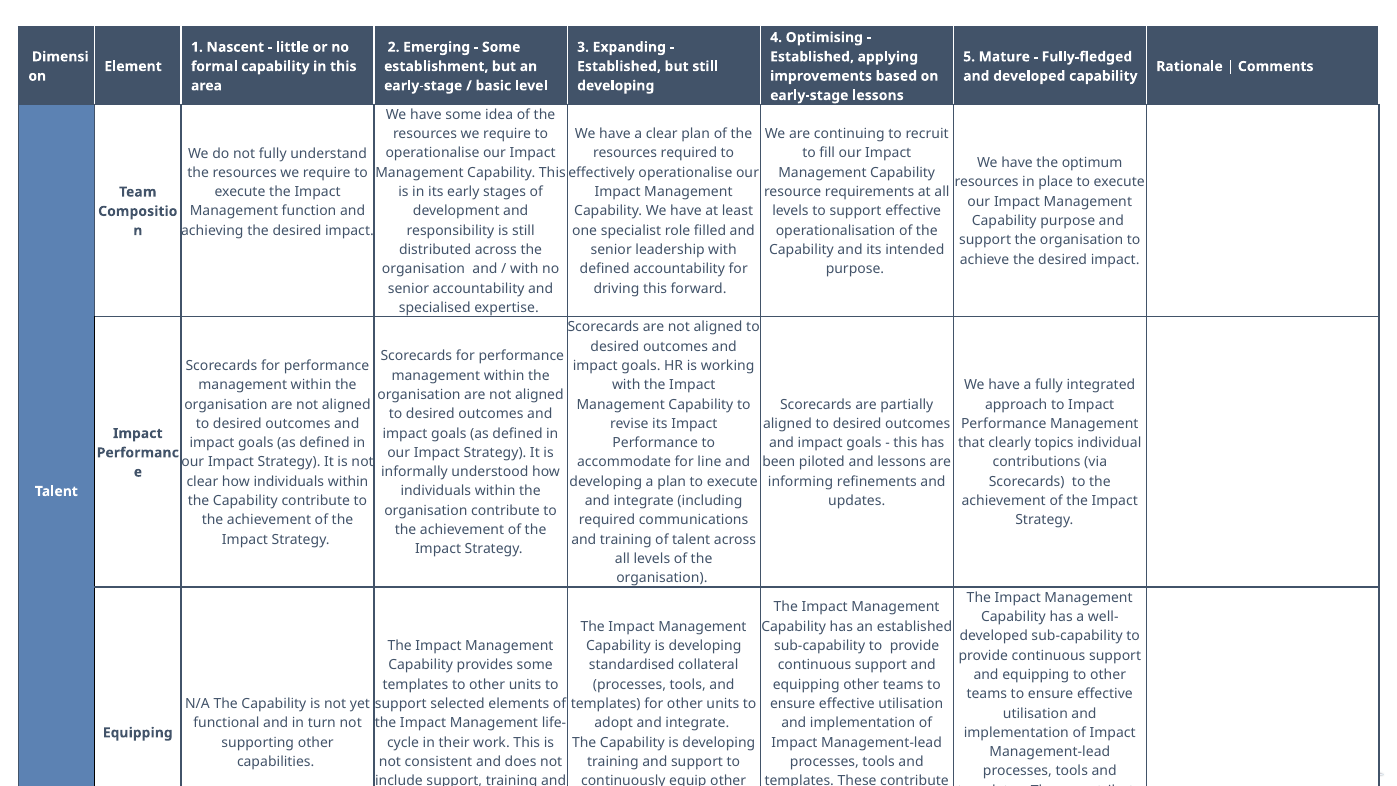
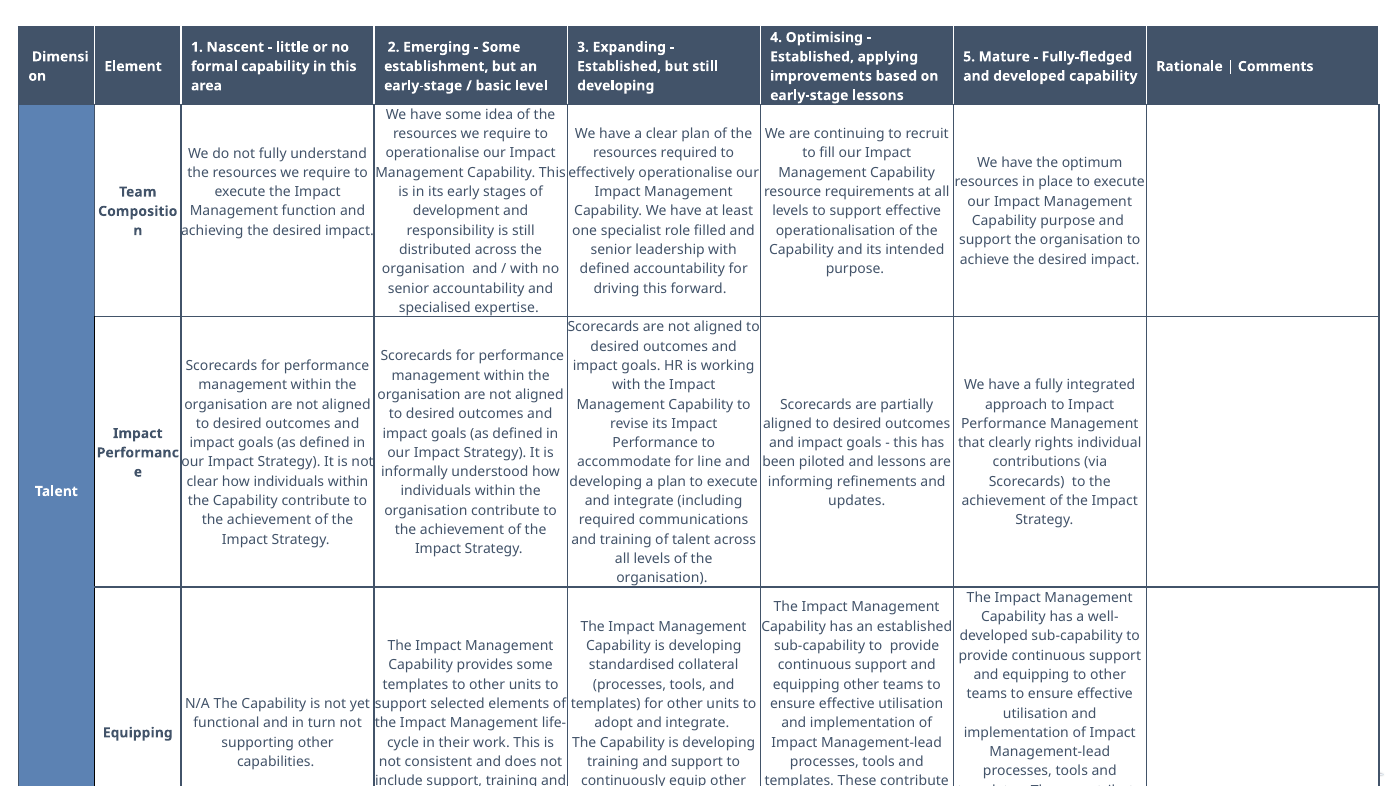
topics: topics -> rights (1054, 443)
